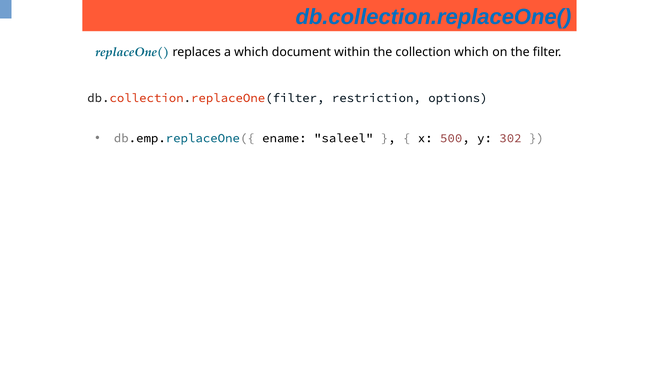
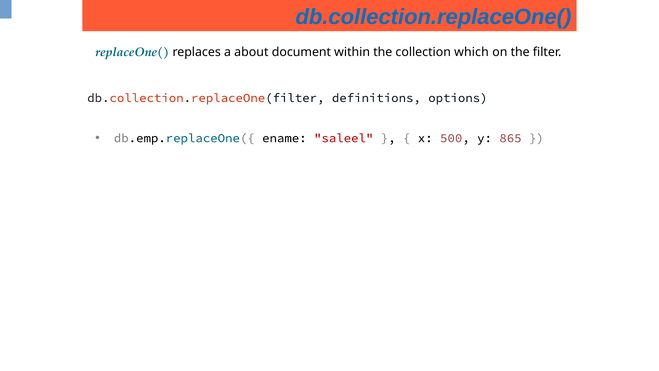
a which: which -> about (251, 52)
restriction: restriction -> definitions (376, 98)
saleel colour: black -> red (344, 138)
302: 302 -> 865 (510, 138)
